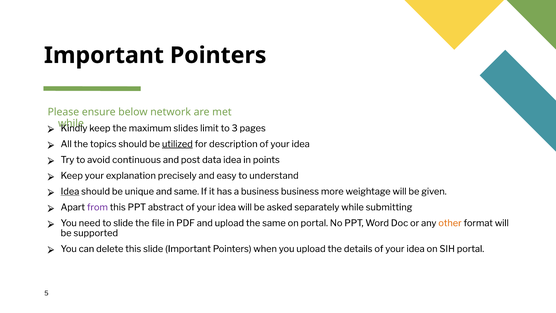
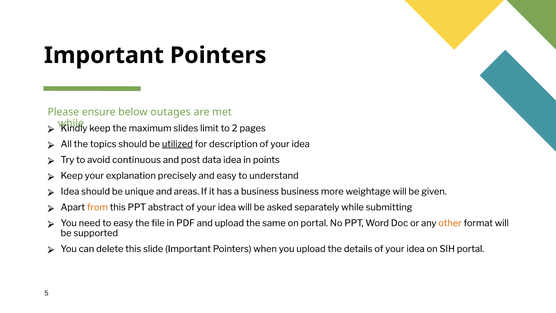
network: network -> outages (171, 112)
3: 3 -> 2 (235, 128)
Idea underline: present -> none (70, 191)
and same: same -> areas (186, 191)
from colour: purple -> orange (97, 207)
to slide: slide -> easy (123, 223)
